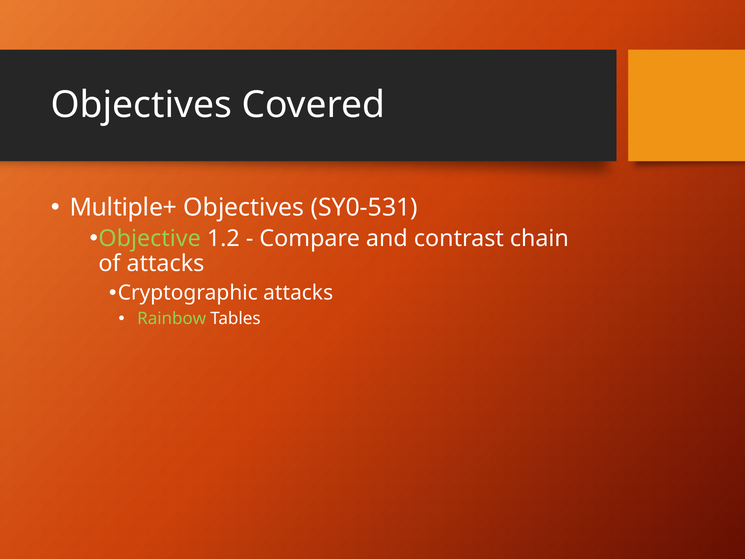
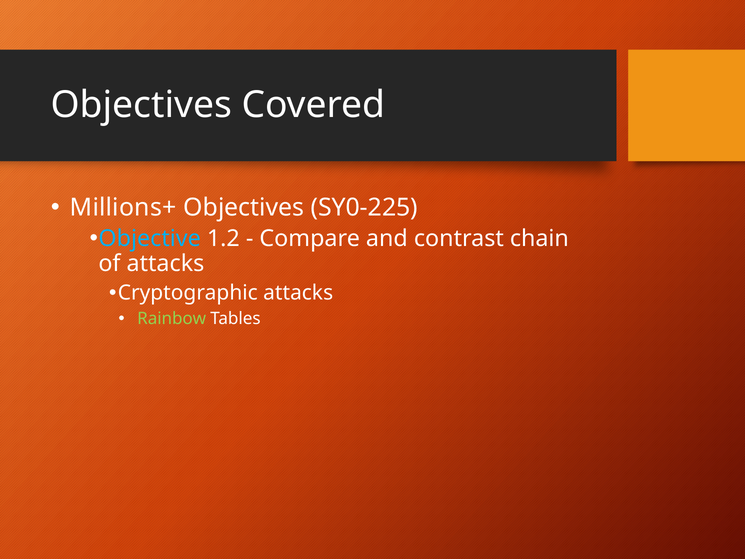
Multiple+: Multiple+ -> Millions+ (123, 207)
SY0-531: SY0-531 -> SY0-225 (364, 207)
Objective colour: light green -> light blue (150, 239)
